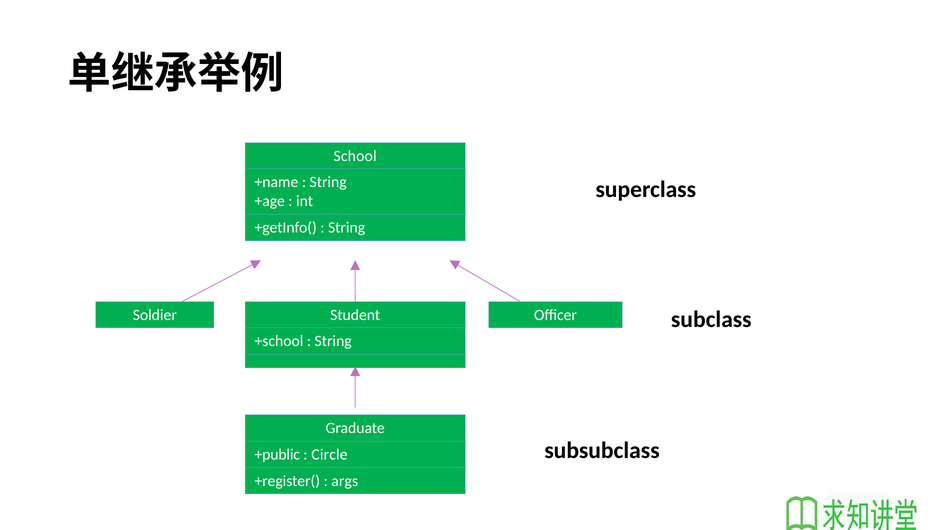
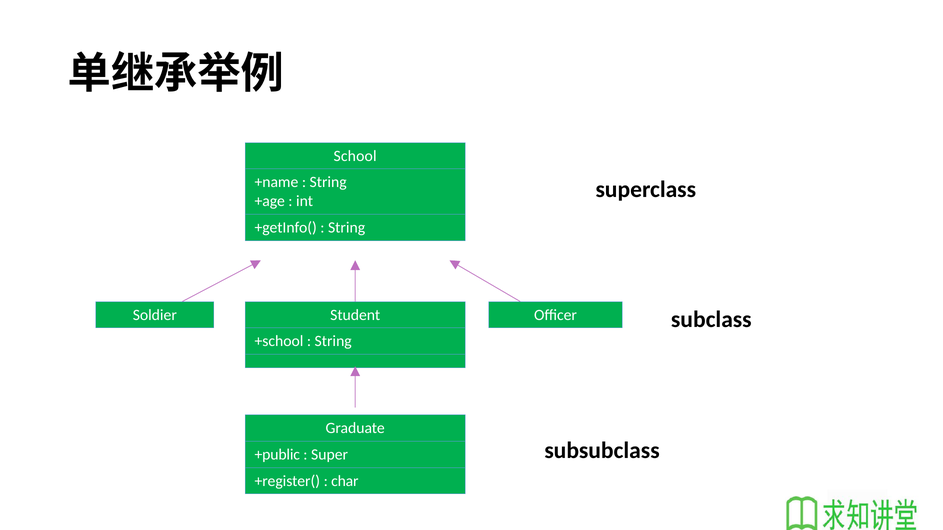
Circle: Circle -> Super (330, 455)
args: args -> char (345, 481)
